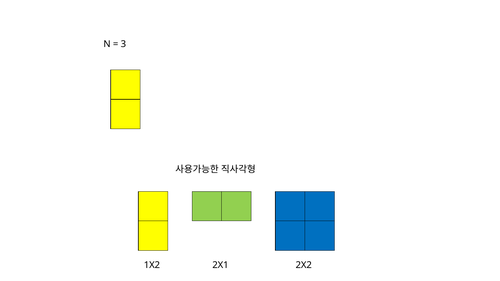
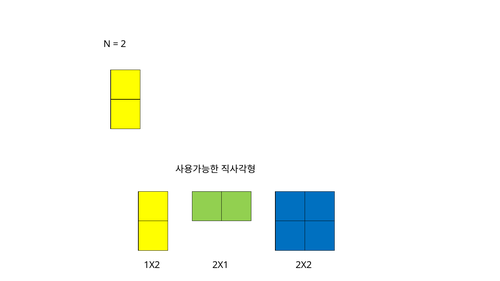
3: 3 -> 2 (123, 44)
